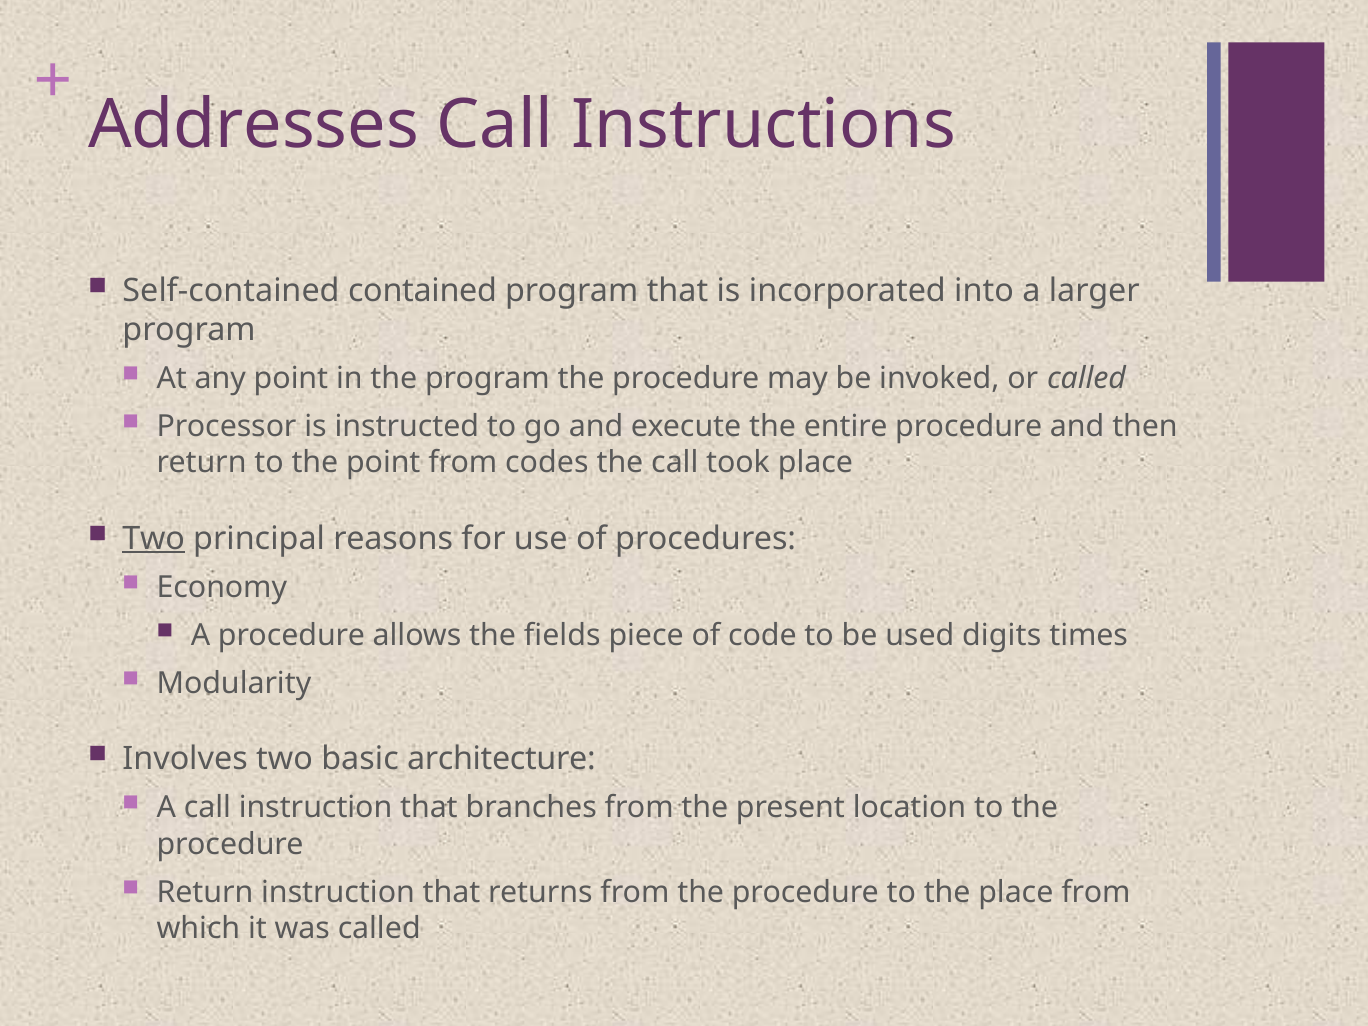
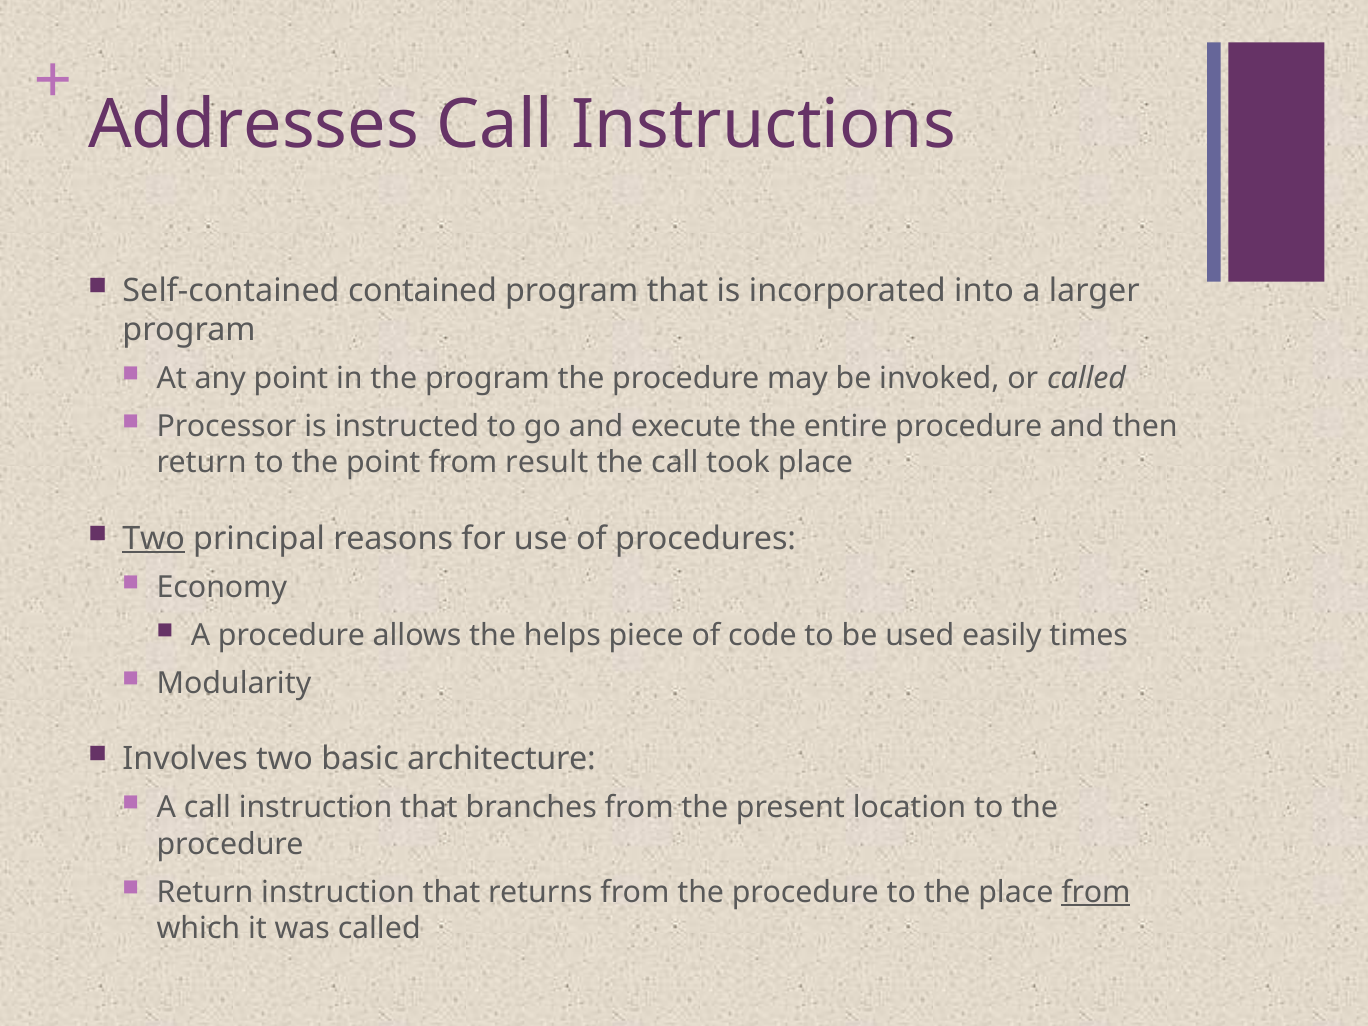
codes: codes -> result (547, 463)
fields: fields -> helps (562, 635)
digits: digits -> easily (1002, 635)
from underline: none -> present (1096, 892)
